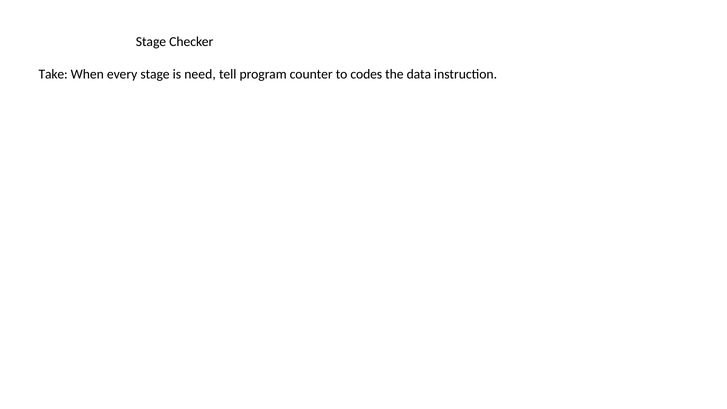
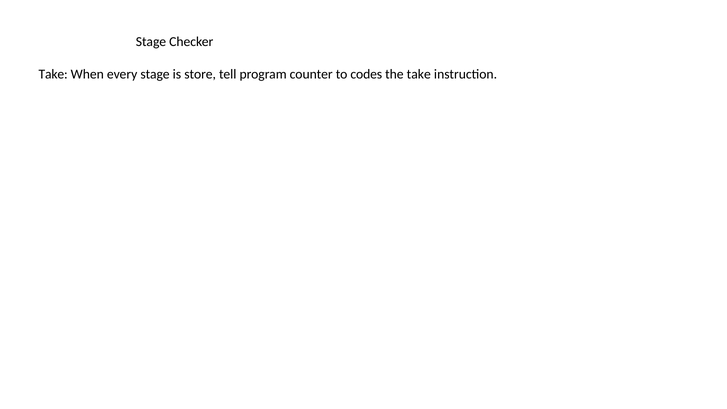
need: need -> store (200, 74)
the data: data -> take (419, 74)
